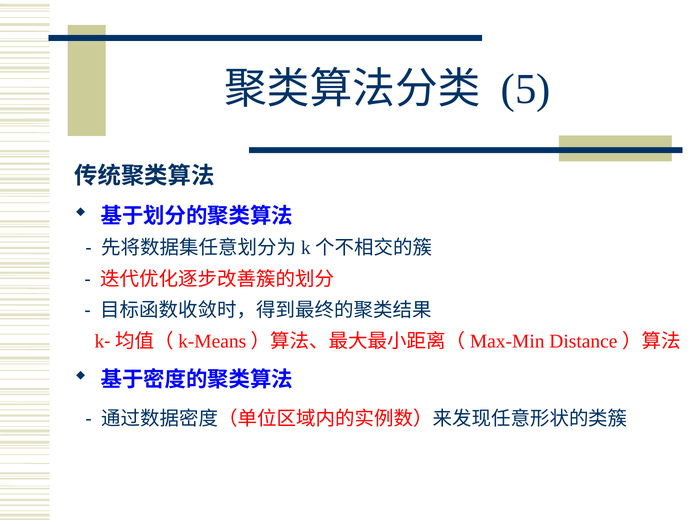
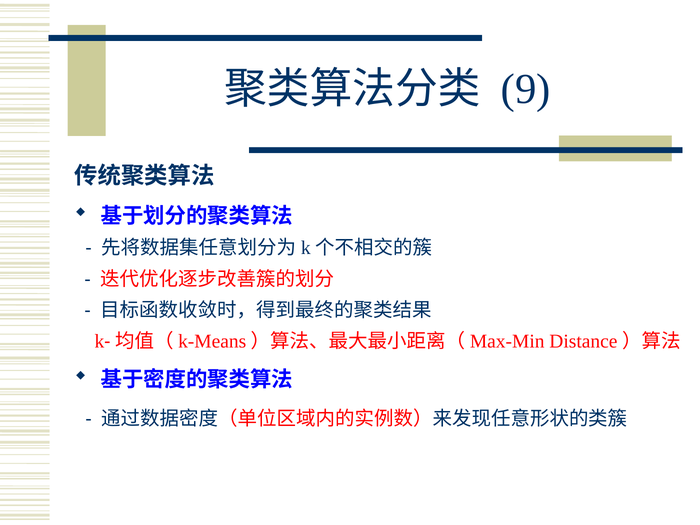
5: 5 -> 9 (526, 89)
